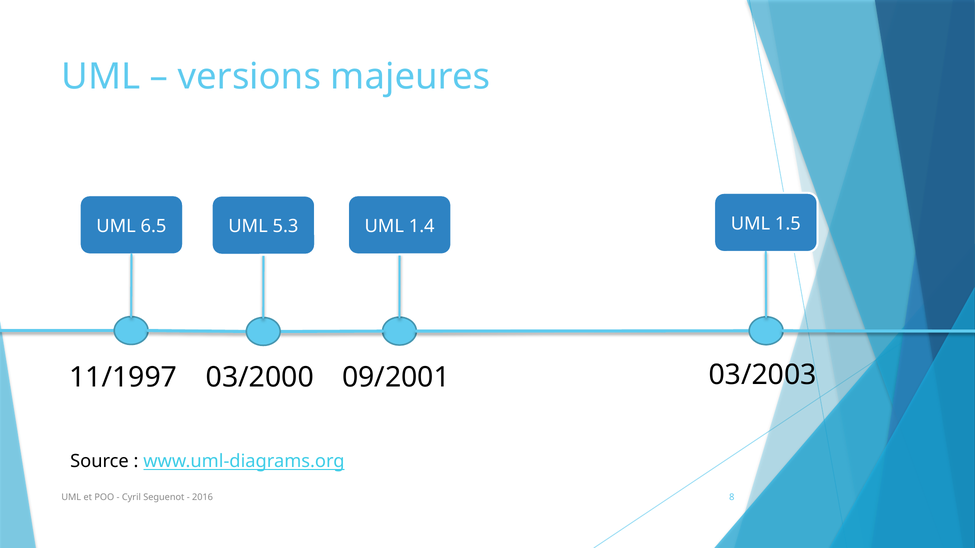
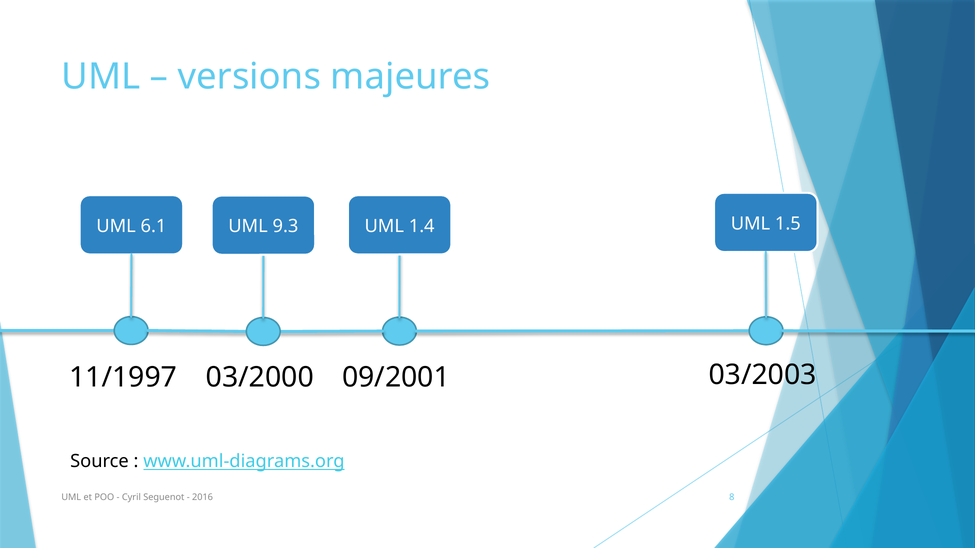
6.5: 6.5 -> 6.1 (153, 226)
5.3: 5.3 -> 9.3 (285, 227)
